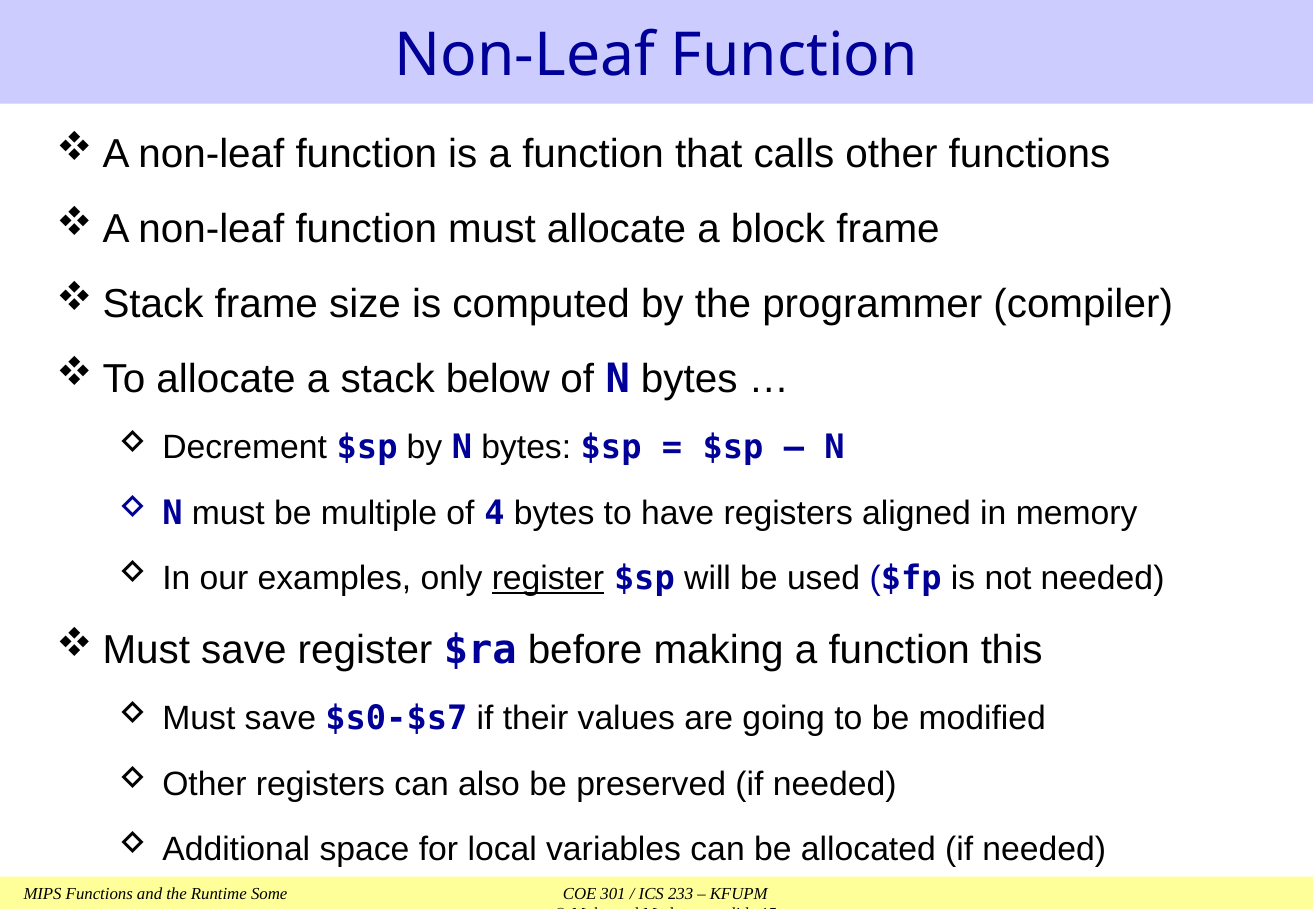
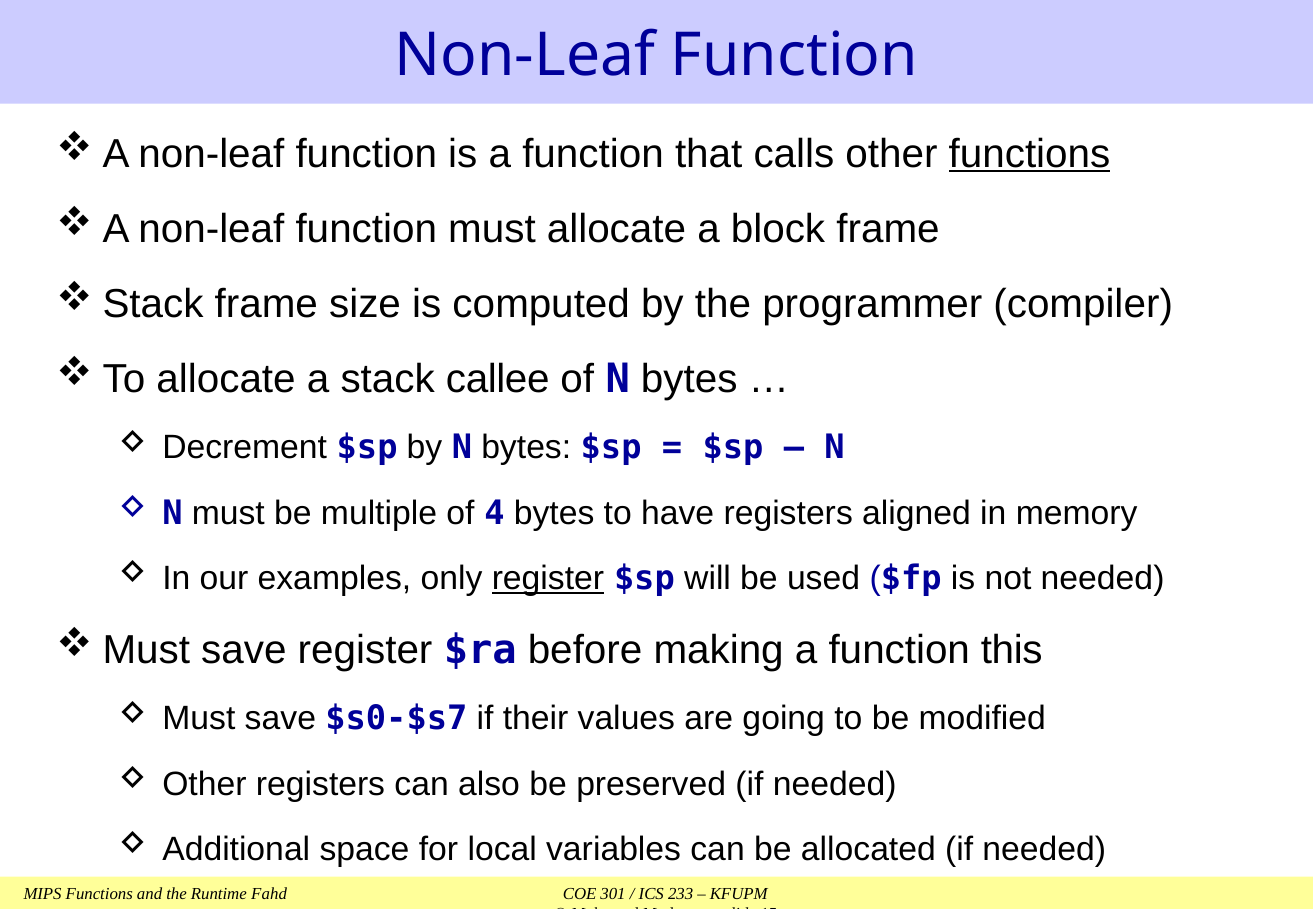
functions underline: none -> present (1030, 154)
below: below -> callee (498, 379)
Some: Some -> Fahd (269, 894)
